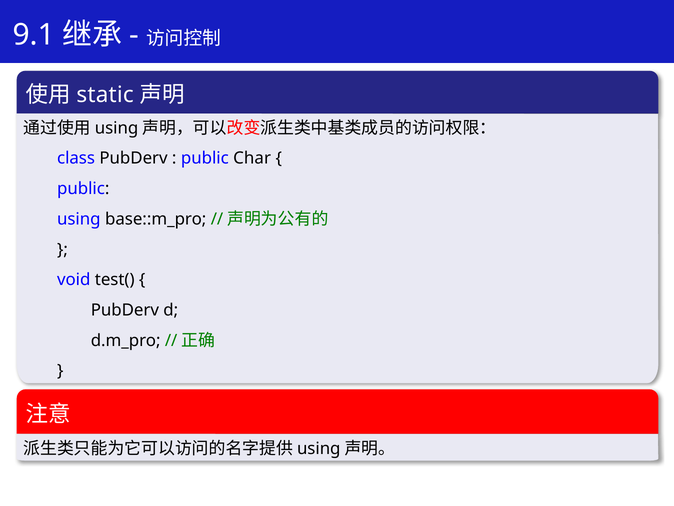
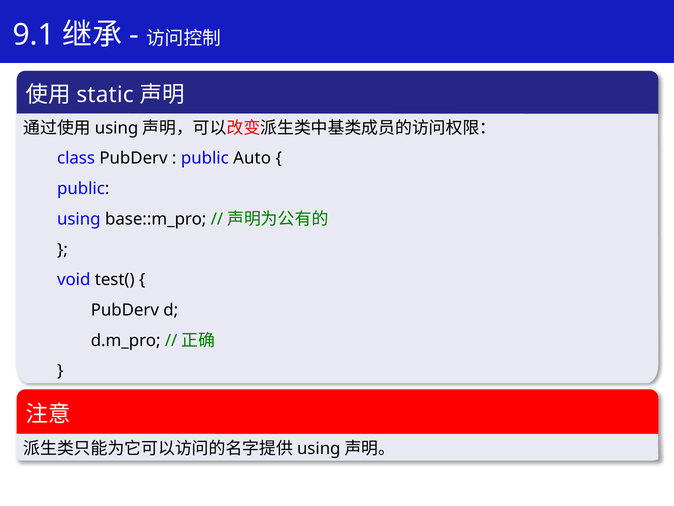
Char: Char -> Auto (252, 158)
